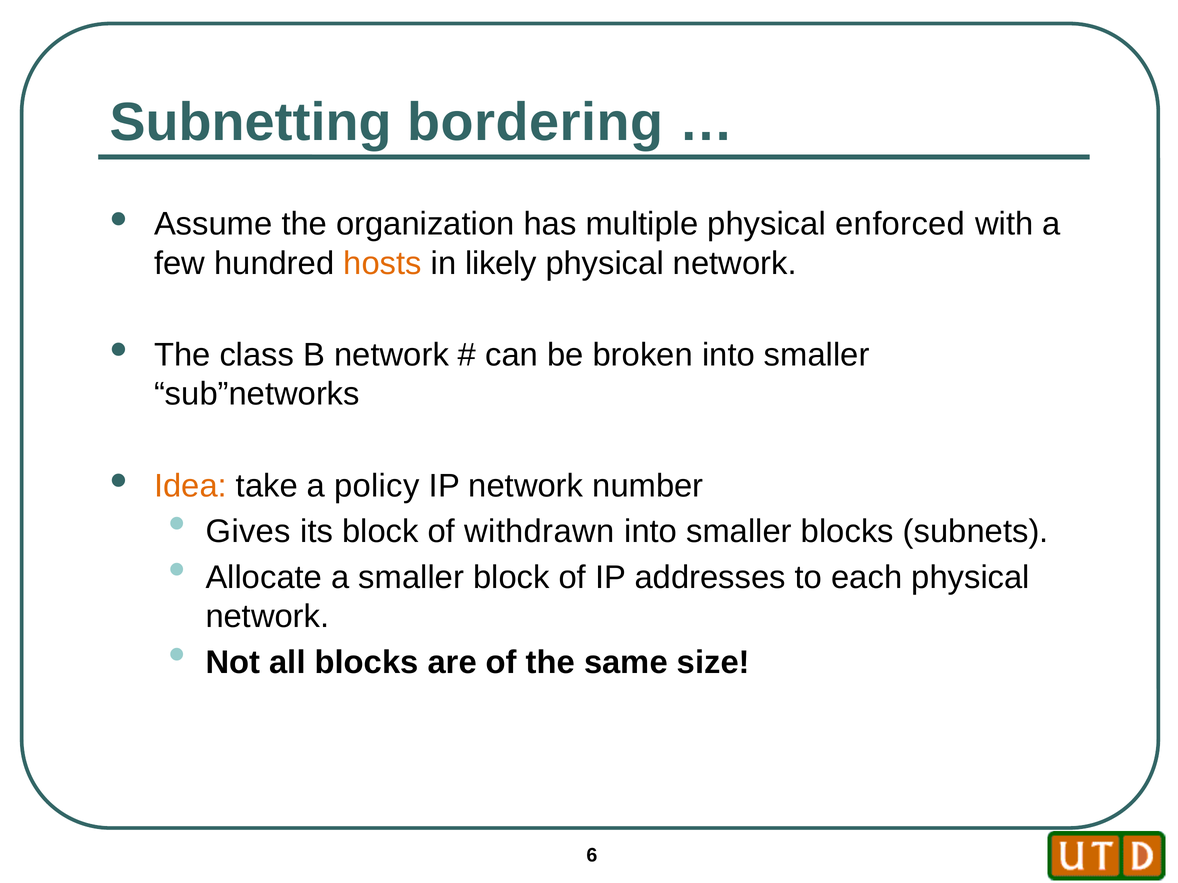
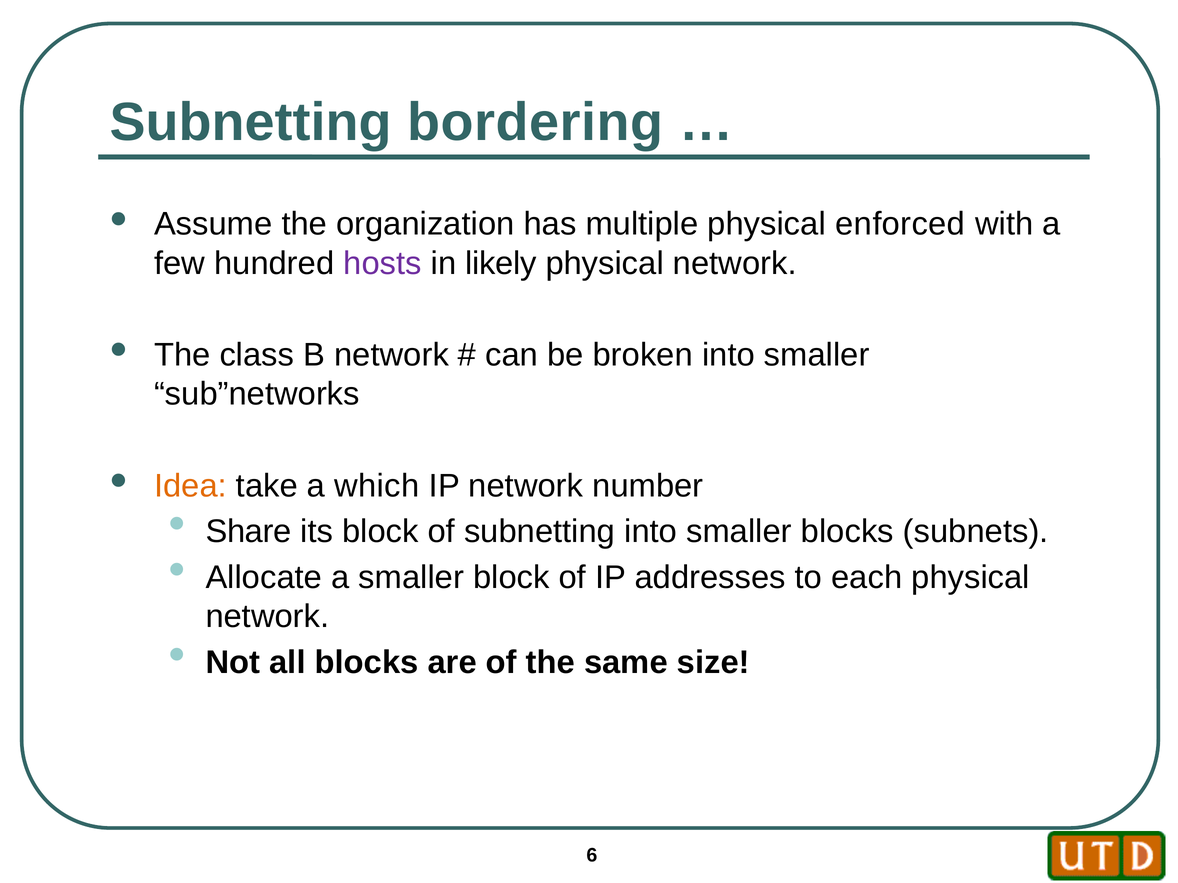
hosts colour: orange -> purple (383, 263)
policy: policy -> which (377, 486)
Gives: Gives -> Share (249, 532)
of withdrawn: withdrawn -> subnetting (540, 532)
